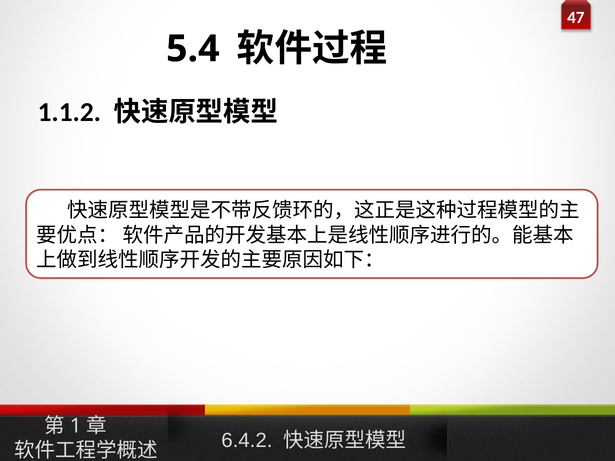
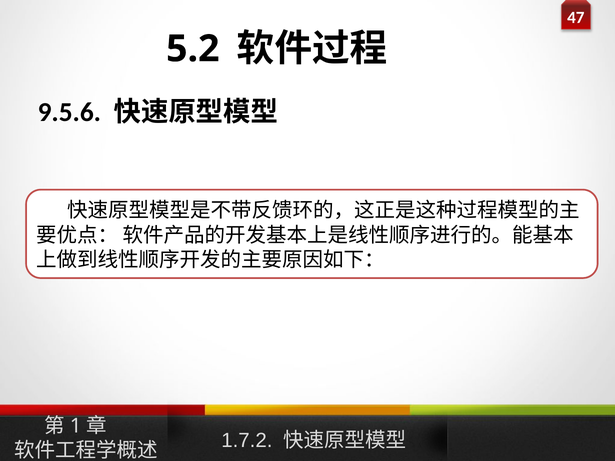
5.4: 5.4 -> 5.2 (193, 49)
1.1.2: 1.1.2 -> 9.5.6 (69, 112)
6.4.2: 6.4.2 -> 1.7.2 (247, 441)
